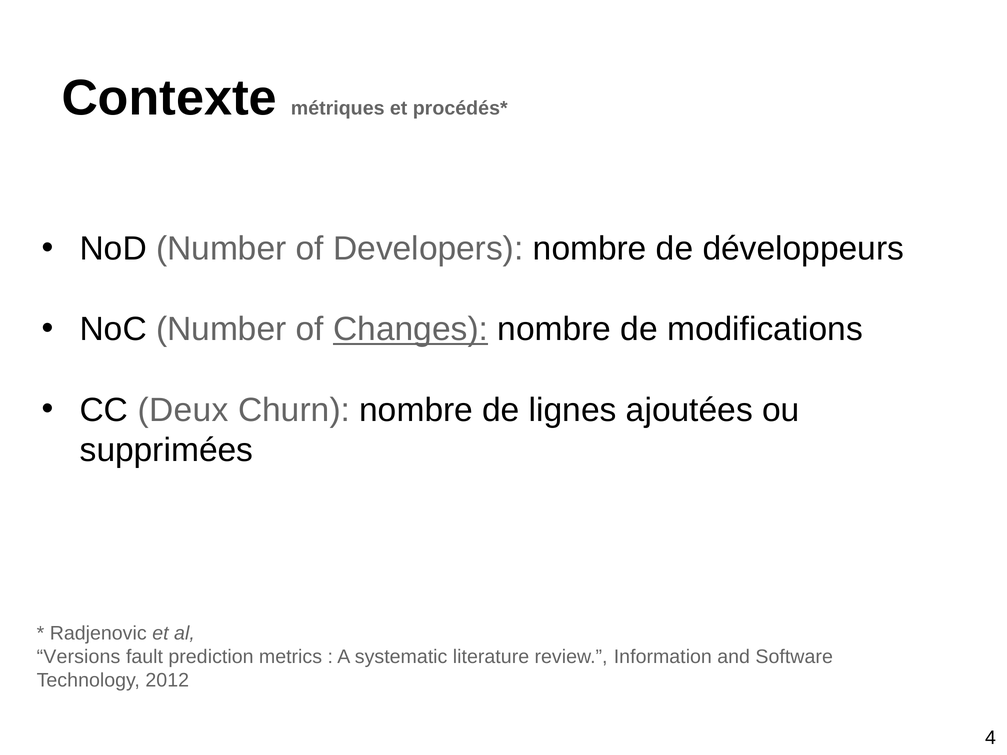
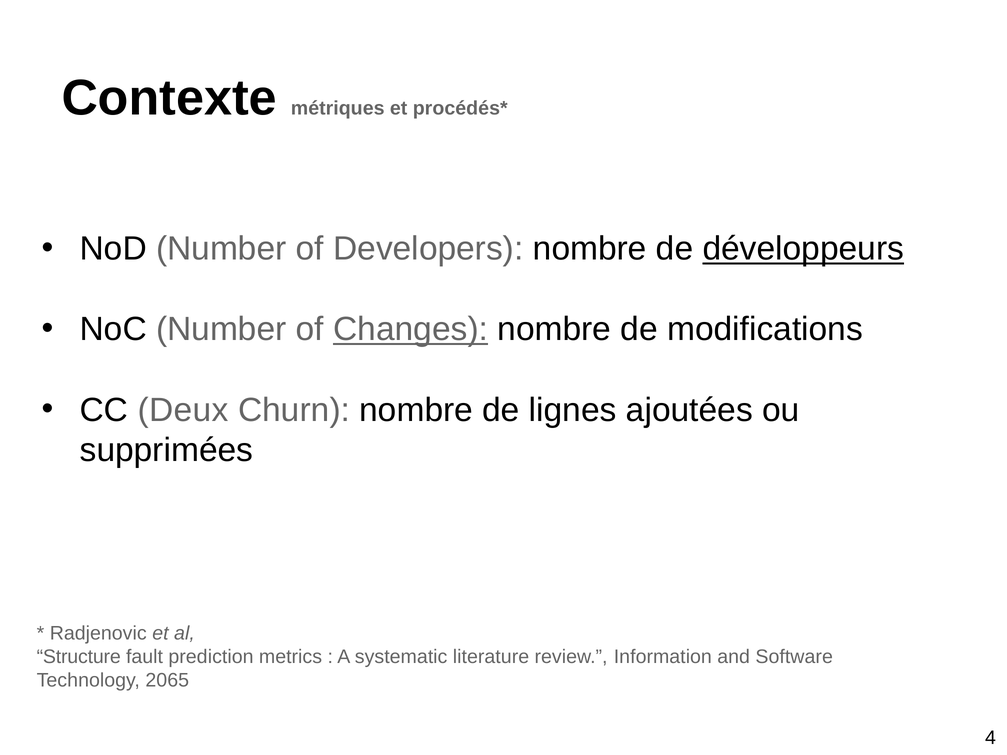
développeurs underline: none -> present (803, 249)
Versions: Versions -> Structure (79, 657)
2012: 2012 -> 2065 (167, 680)
